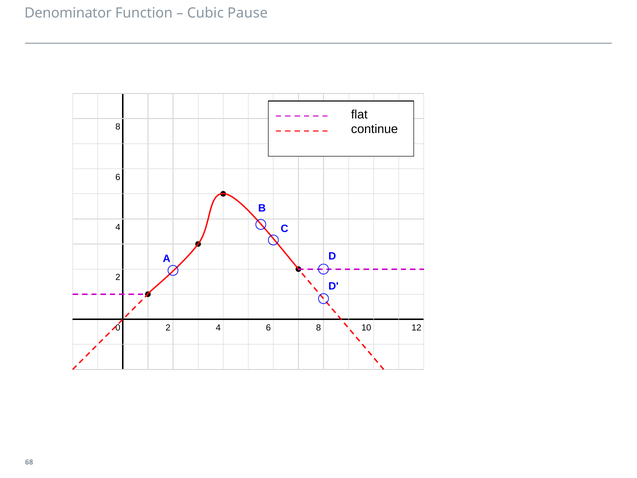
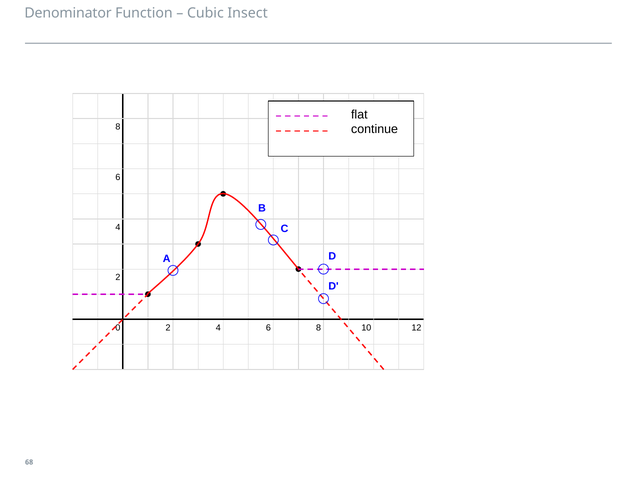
Pause: Pause -> Insect (248, 13)
